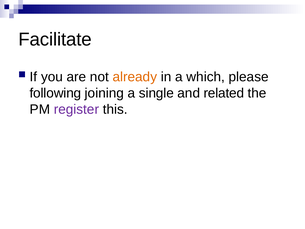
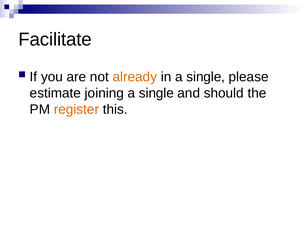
in a which: which -> single (206, 77)
following: following -> estimate (55, 93)
related: related -> should (224, 93)
register colour: purple -> orange (76, 109)
